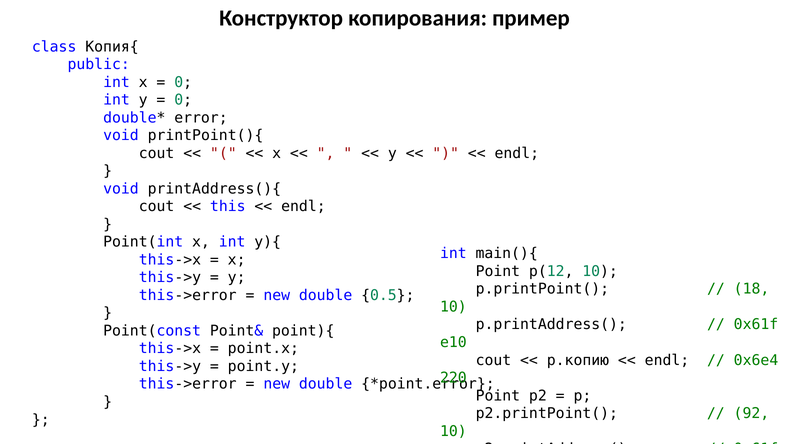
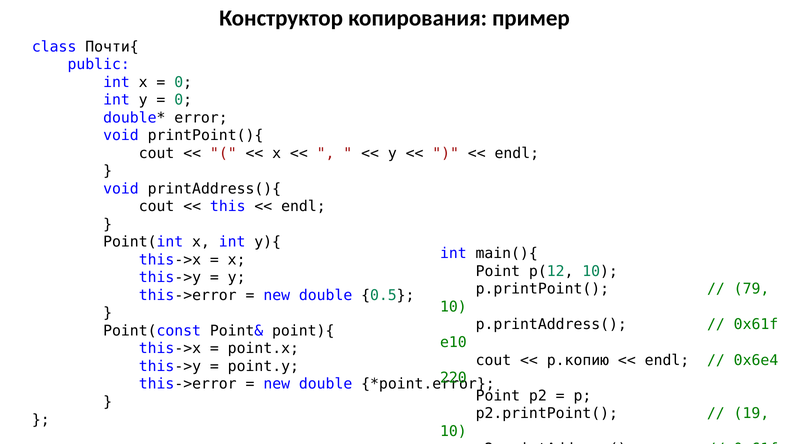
Копия{: Копия{ -> Почти{ (112, 47)
18: 18 -> 79 (752, 289)
92: 92 -> 19 (751, 413)
